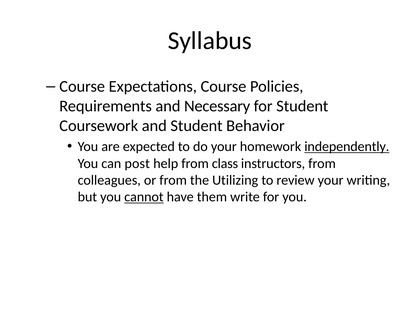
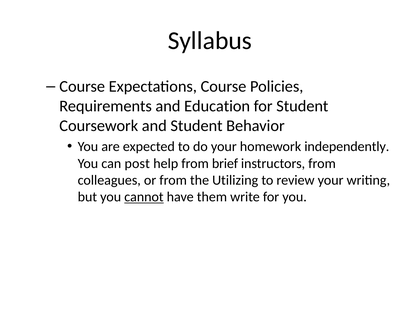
Necessary: Necessary -> Education (217, 106)
independently underline: present -> none (347, 147)
class: class -> brief (225, 163)
